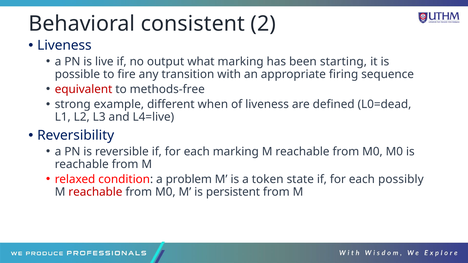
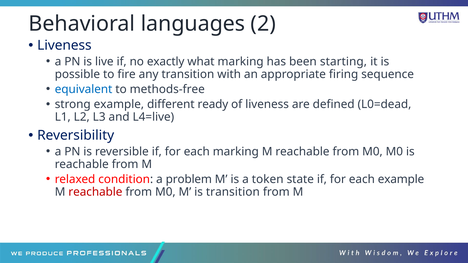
consistent: consistent -> languages (193, 24)
output: output -> exactly (166, 62)
equivalent colour: red -> blue (84, 89)
when: when -> ready (213, 104)
each possibly: possibly -> example (401, 179)
is persistent: persistent -> transition (233, 192)
